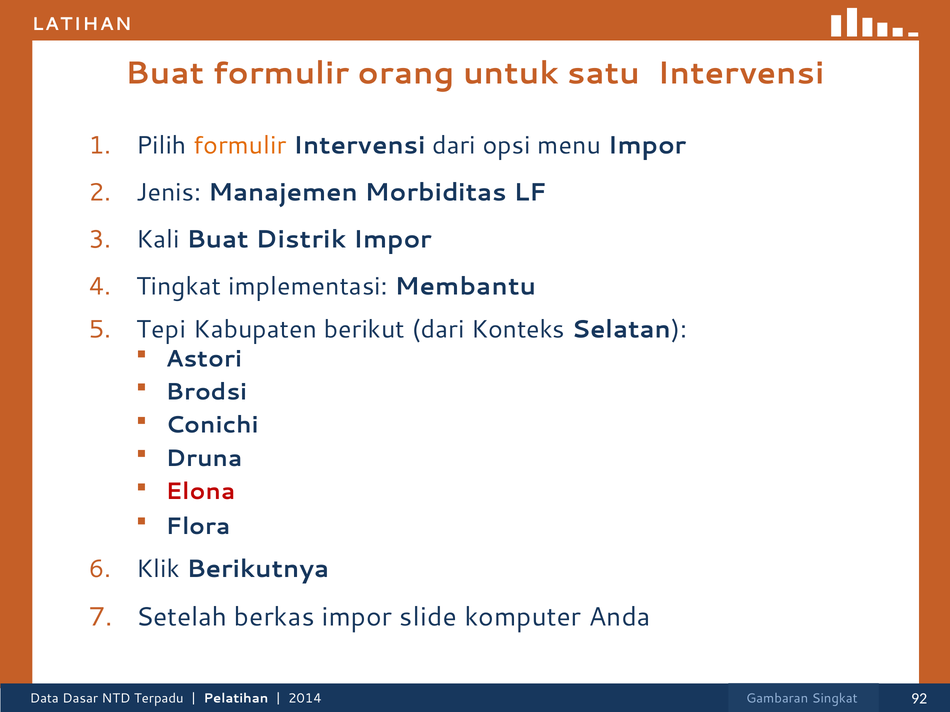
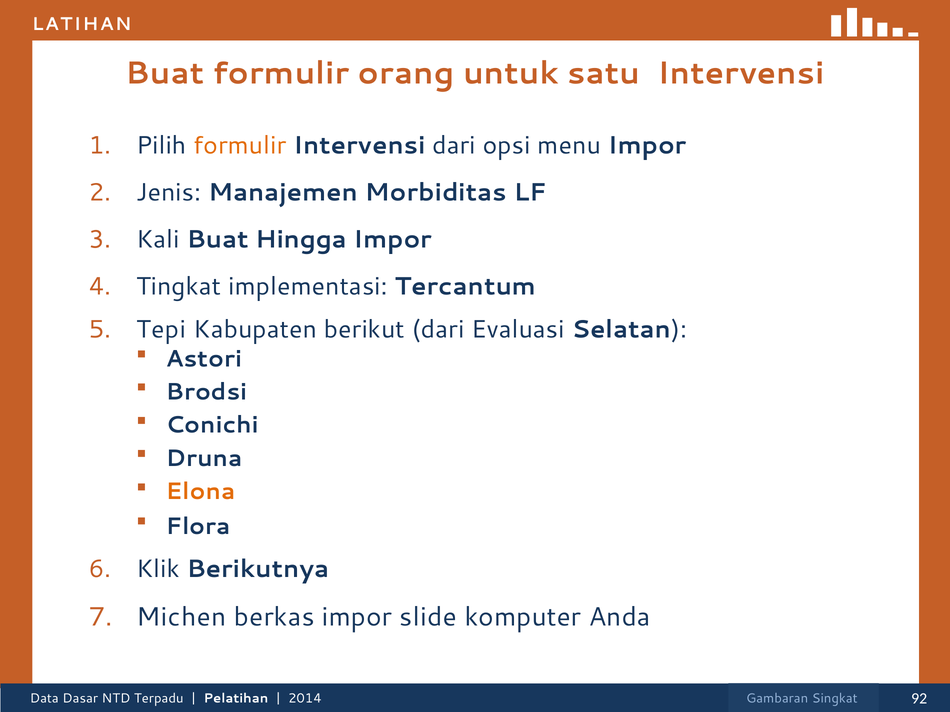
Distrik: Distrik -> Hingga (301, 240)
Membantu: Membantu -> Tercantum (465, 287)
Konteks: Konteks -> Evaluasi (518, 330)
Elona colour: red -> orange (201, 492)
Setelah: Setelah -> Michen (181, 617)
